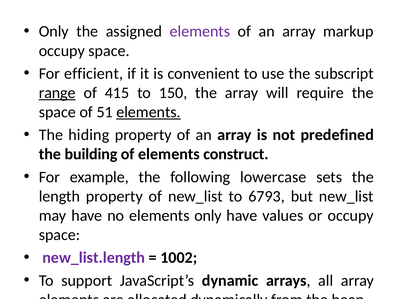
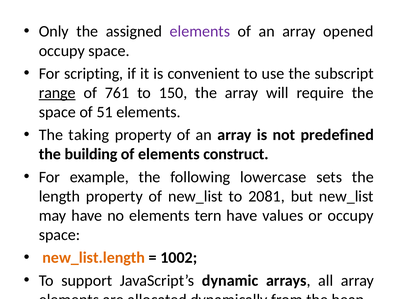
markup: markup -> opened (348, 31)
efficient: efficient -> scripting (94, 73)
415: 415 -> 761 (117, 93)
elements underline: present -> none (149, 112)
hiding: hiding -> taking (89, 135)
6793: 6793 -> 2081 (267, 196)
elements only: only -> tern (208, 215)
new_list.length colour: purple -> orange (94, 257)
